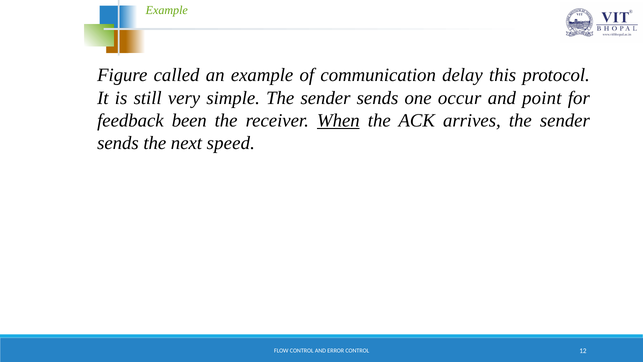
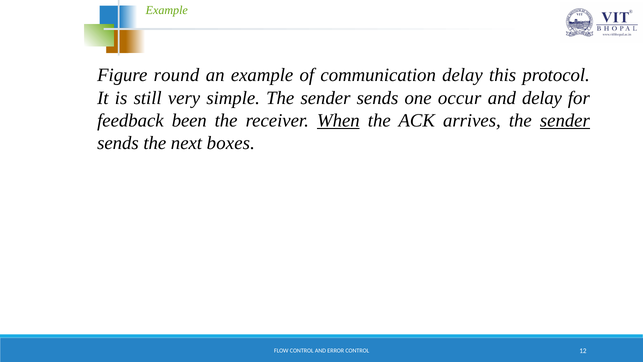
called: called -> round (176, 75)
and point: point -> delay (542, 98)
sender underline: none -> present (565, 120)
speed: speed -> boxes (231, 143)
